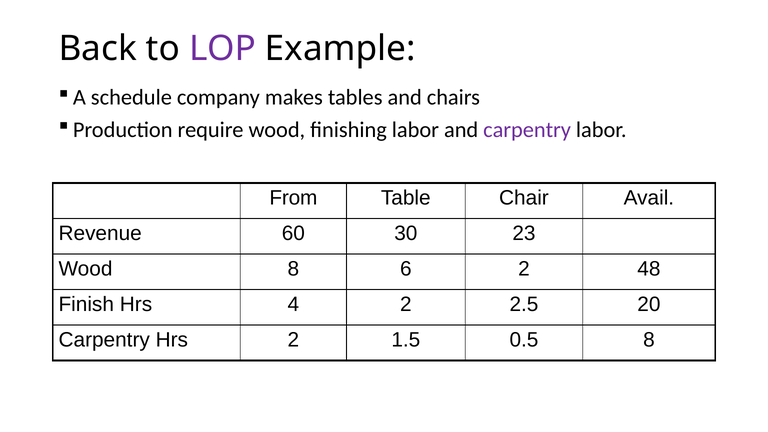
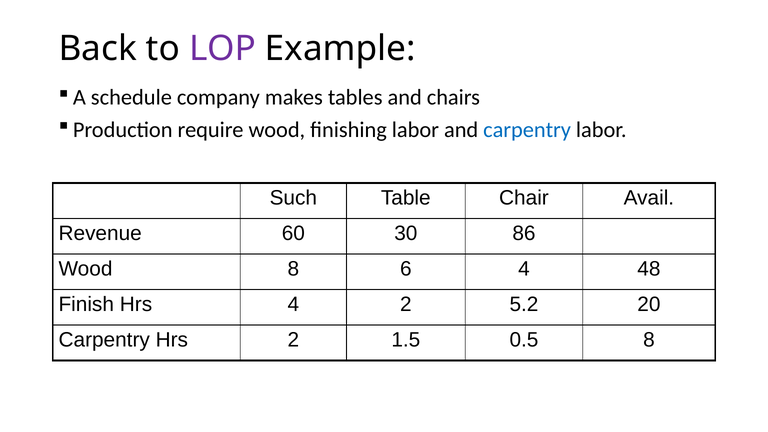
carpentry colour: purple -> blue (527, 130)
From: From -> Such (293, 198)
23: 23 -> 86 (524, 233)
6 2: 2 -> 4 (524, 269)
2.5: 2.5 -> 5.2 (524, 304)
